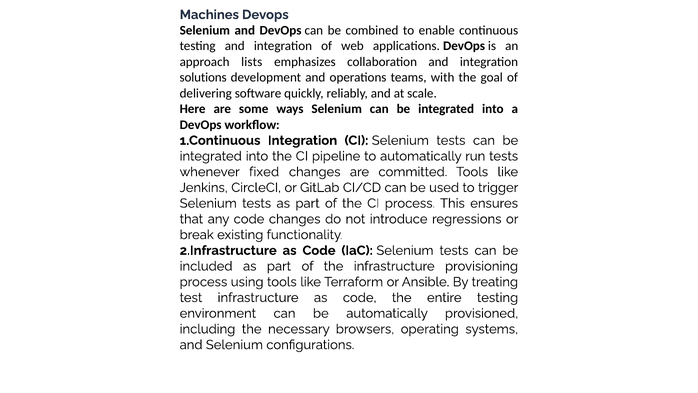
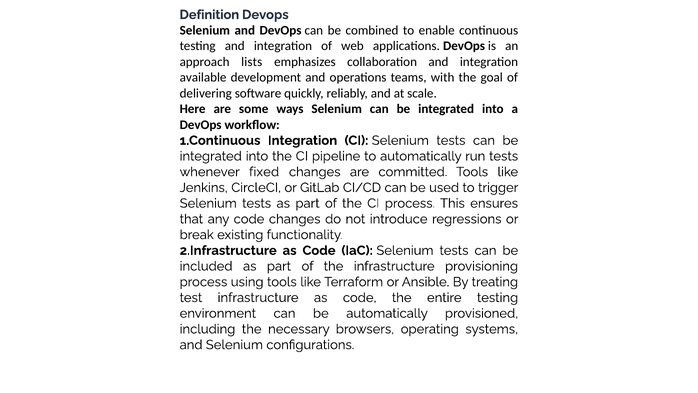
Machines: Machines -> Definition (209, 15)
solutions: solutions -> available (203, 78)
